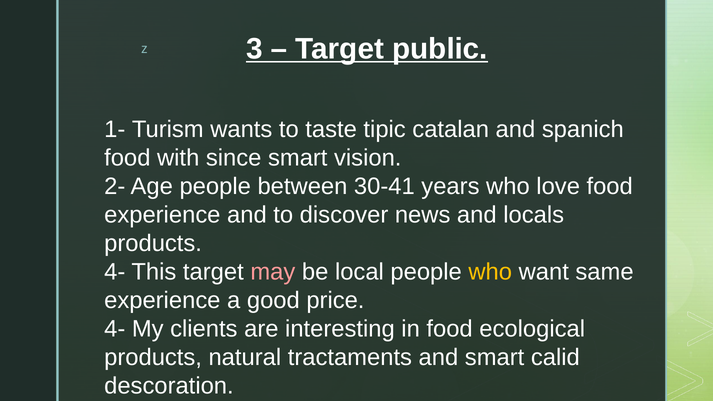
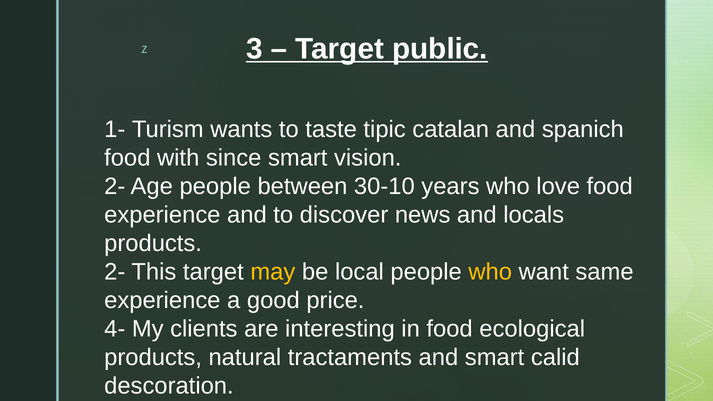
30-41: 30-41 -> 30-10 (384, 186)
4-: 4- -> 2- (115, 272)
may colour: pink -> yellow (273, 272)
